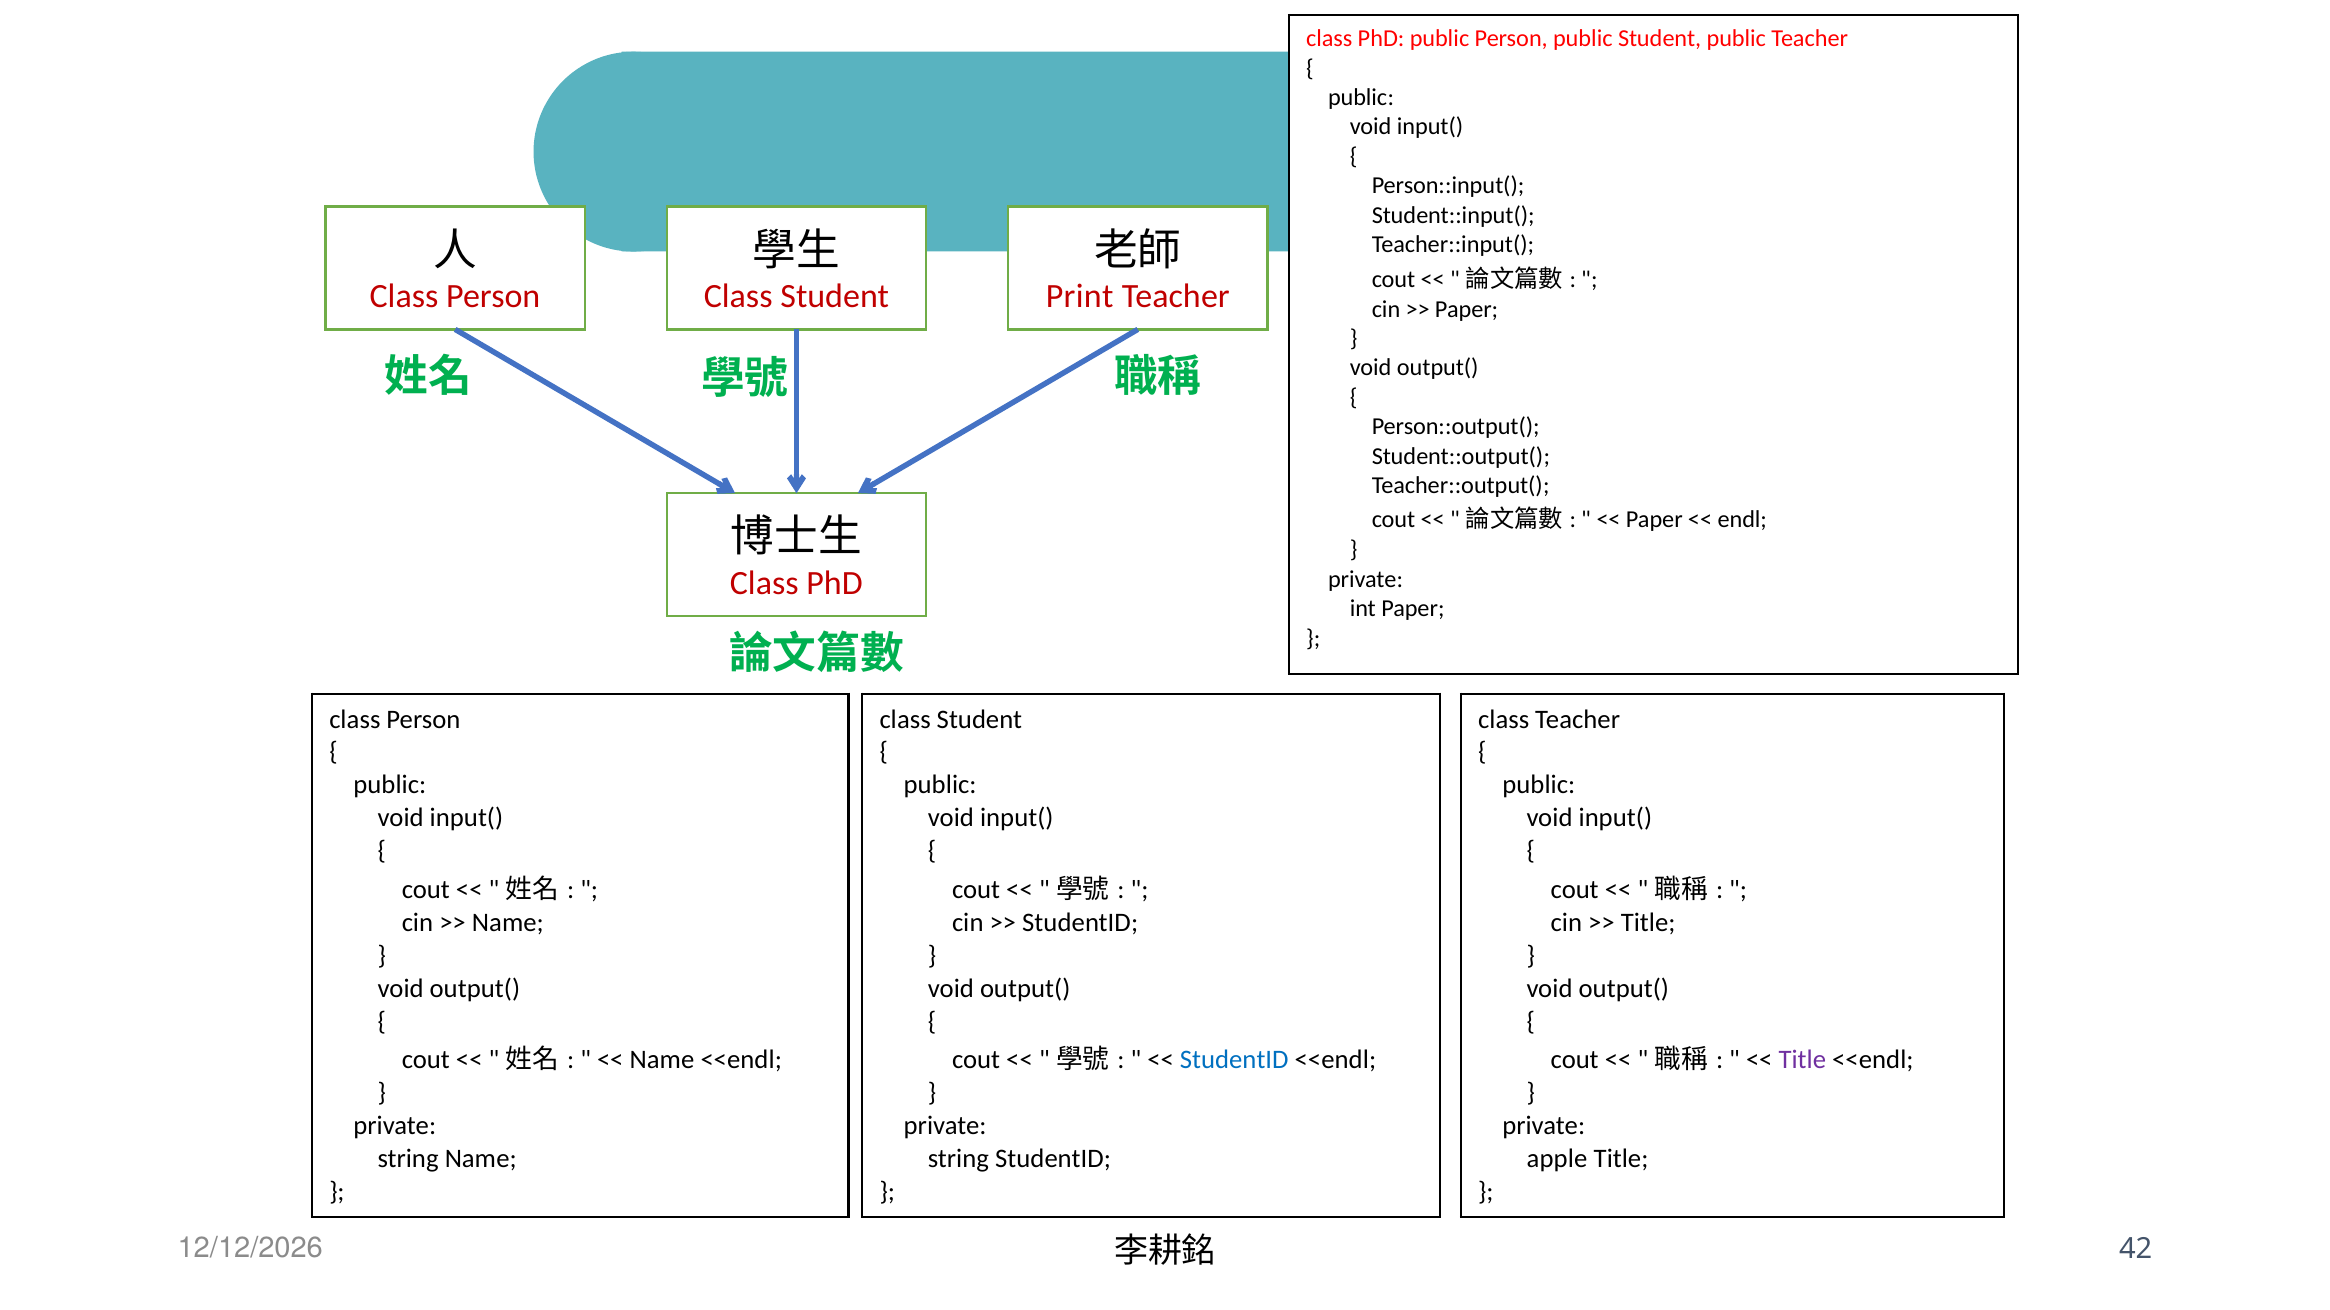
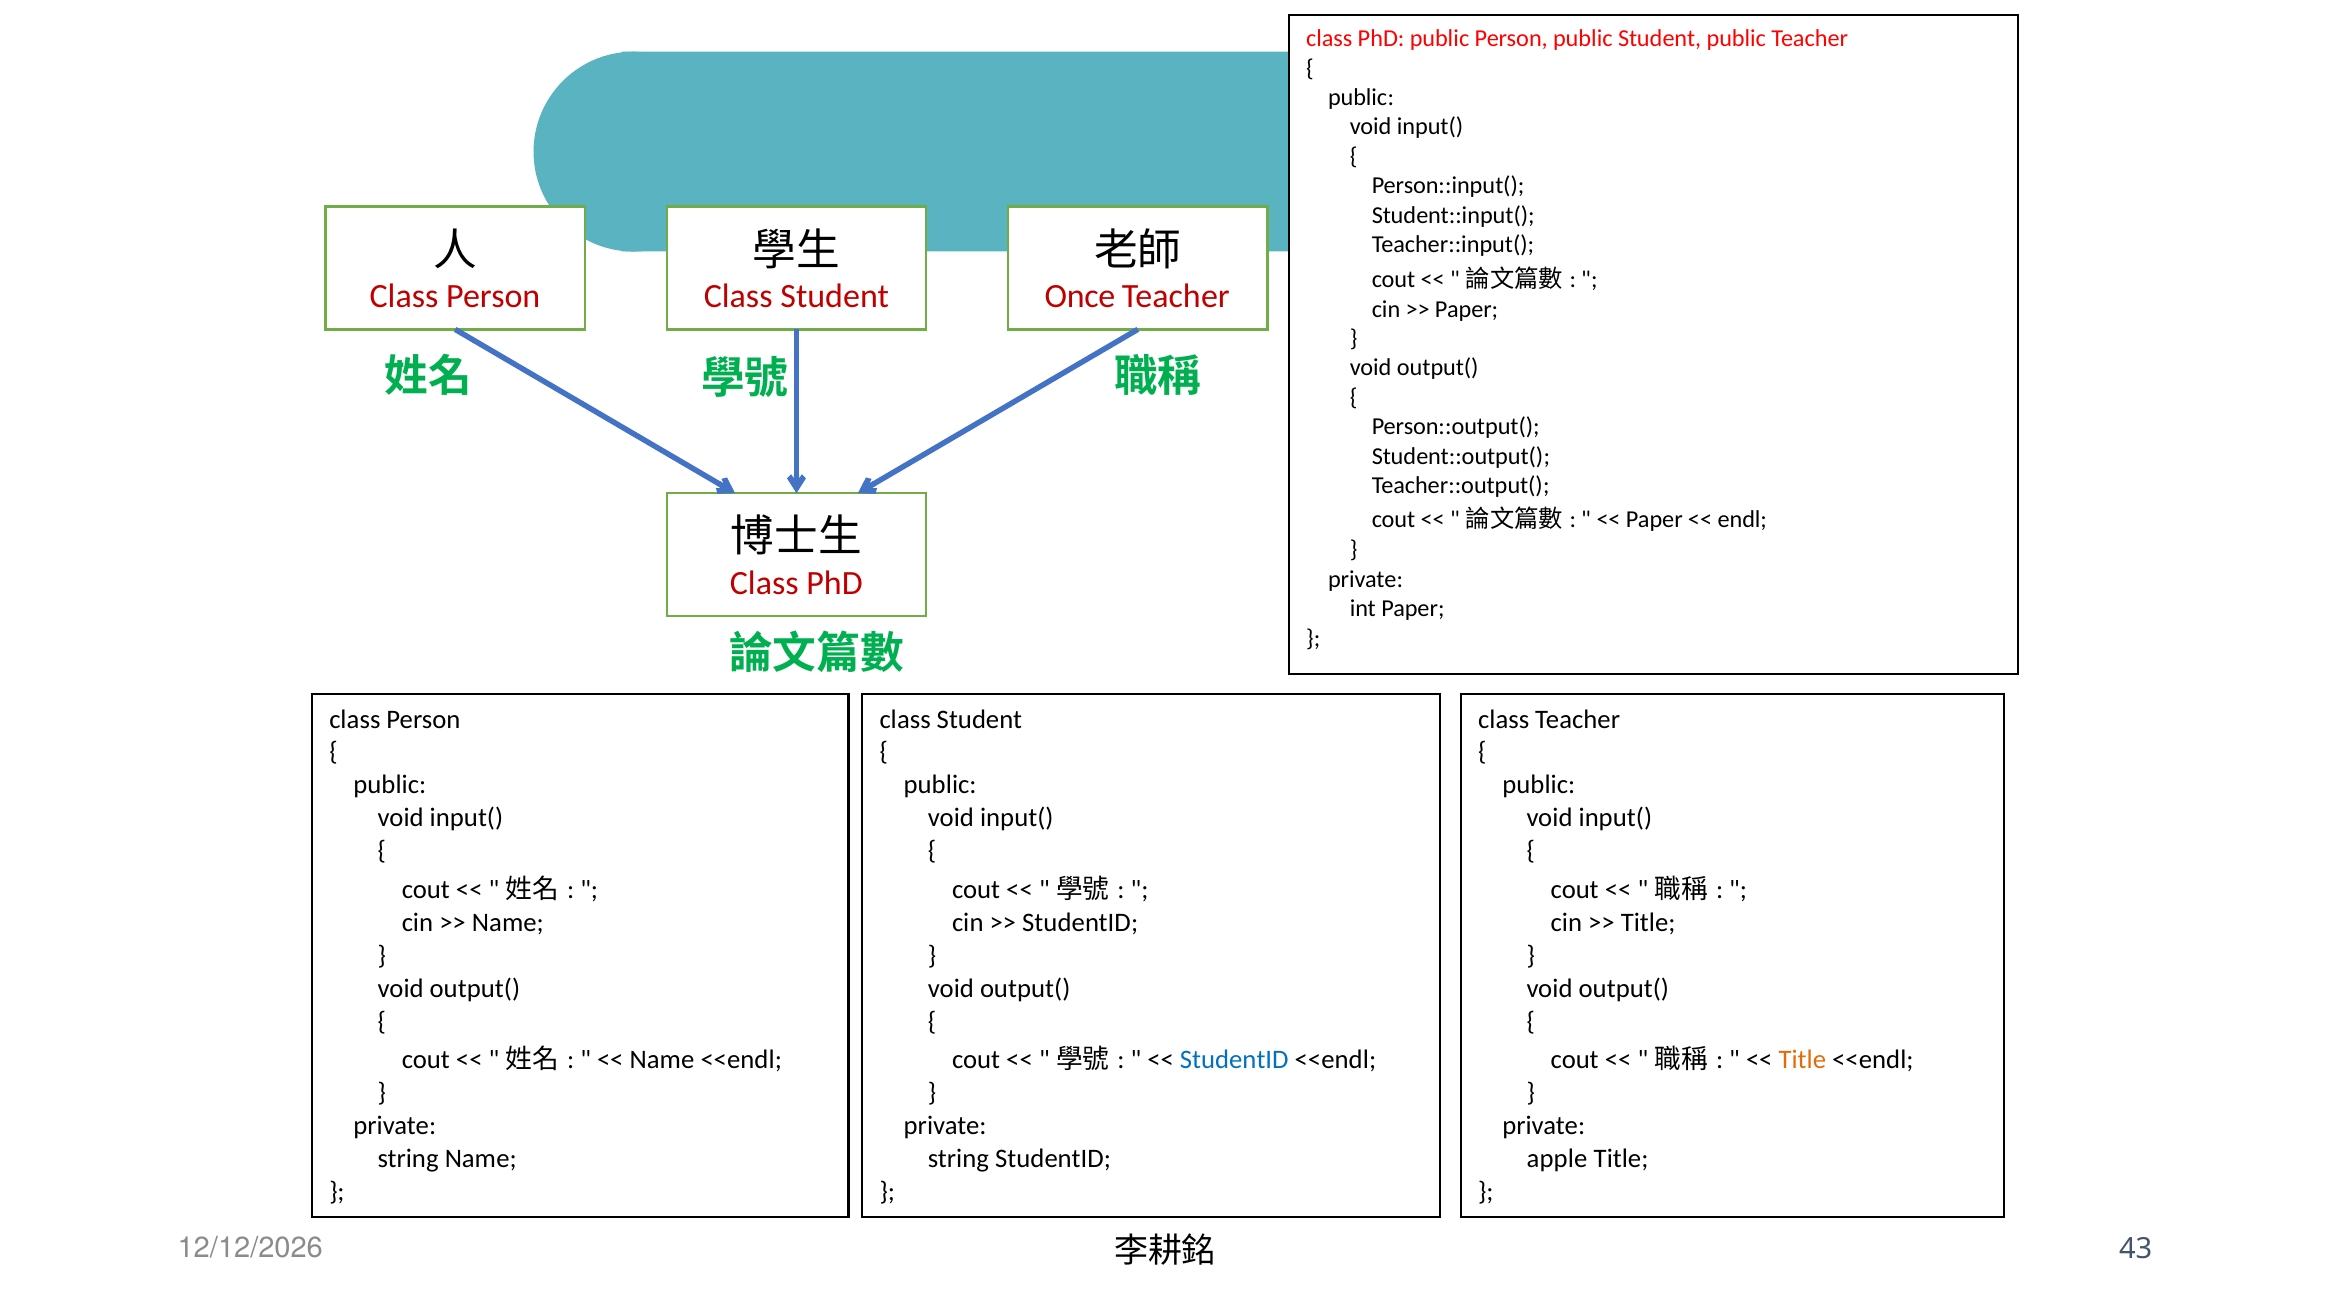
Print: Print -> Once (1080, 297)
Title colour: purple -> orange (1802, 1060)
42: 42 -> 43 (2136, 1249)
